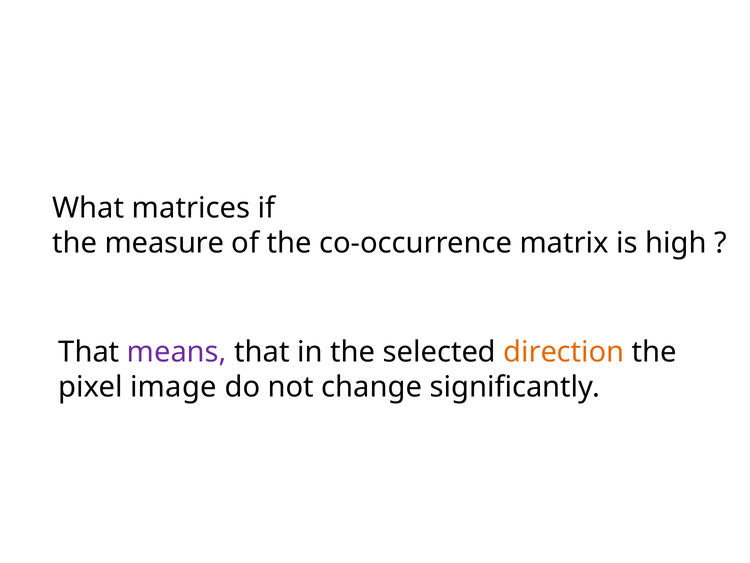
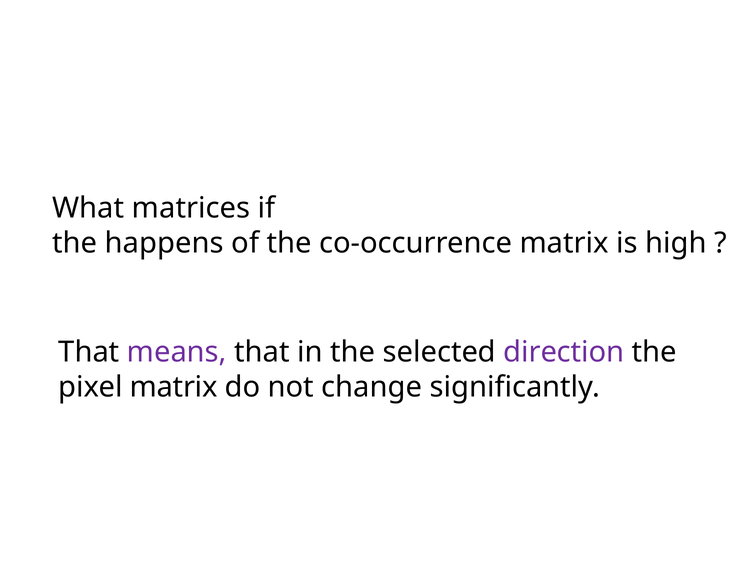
measure: measure -> happens (164, 243)
direction colour: orange -> purple (564, 352)
pixel image: image -> matrix (174, 387)
